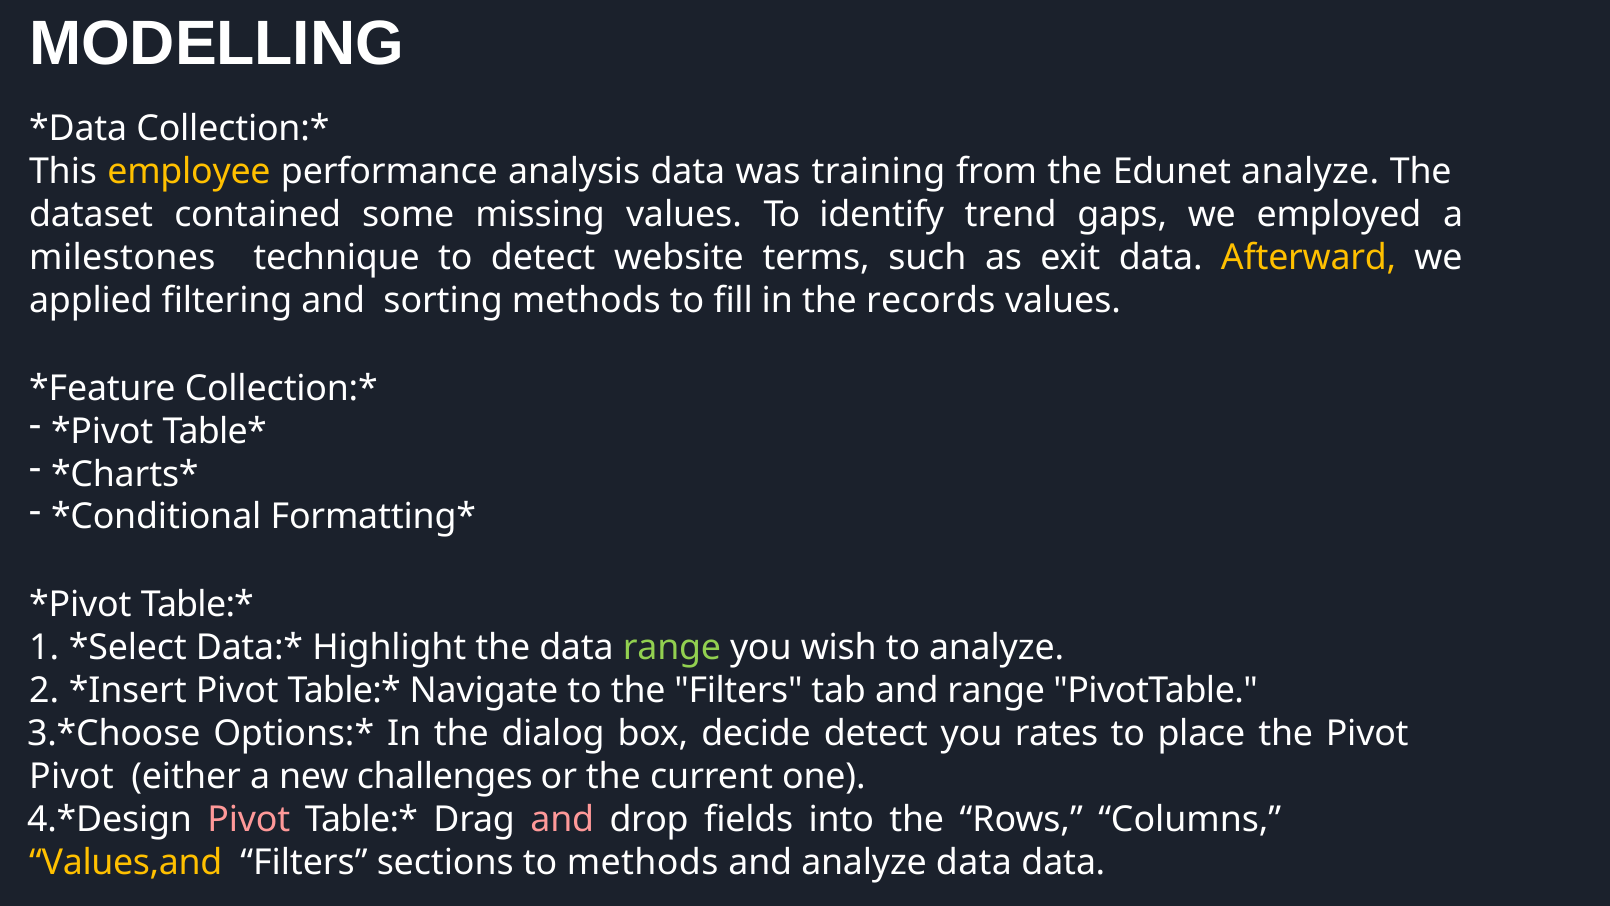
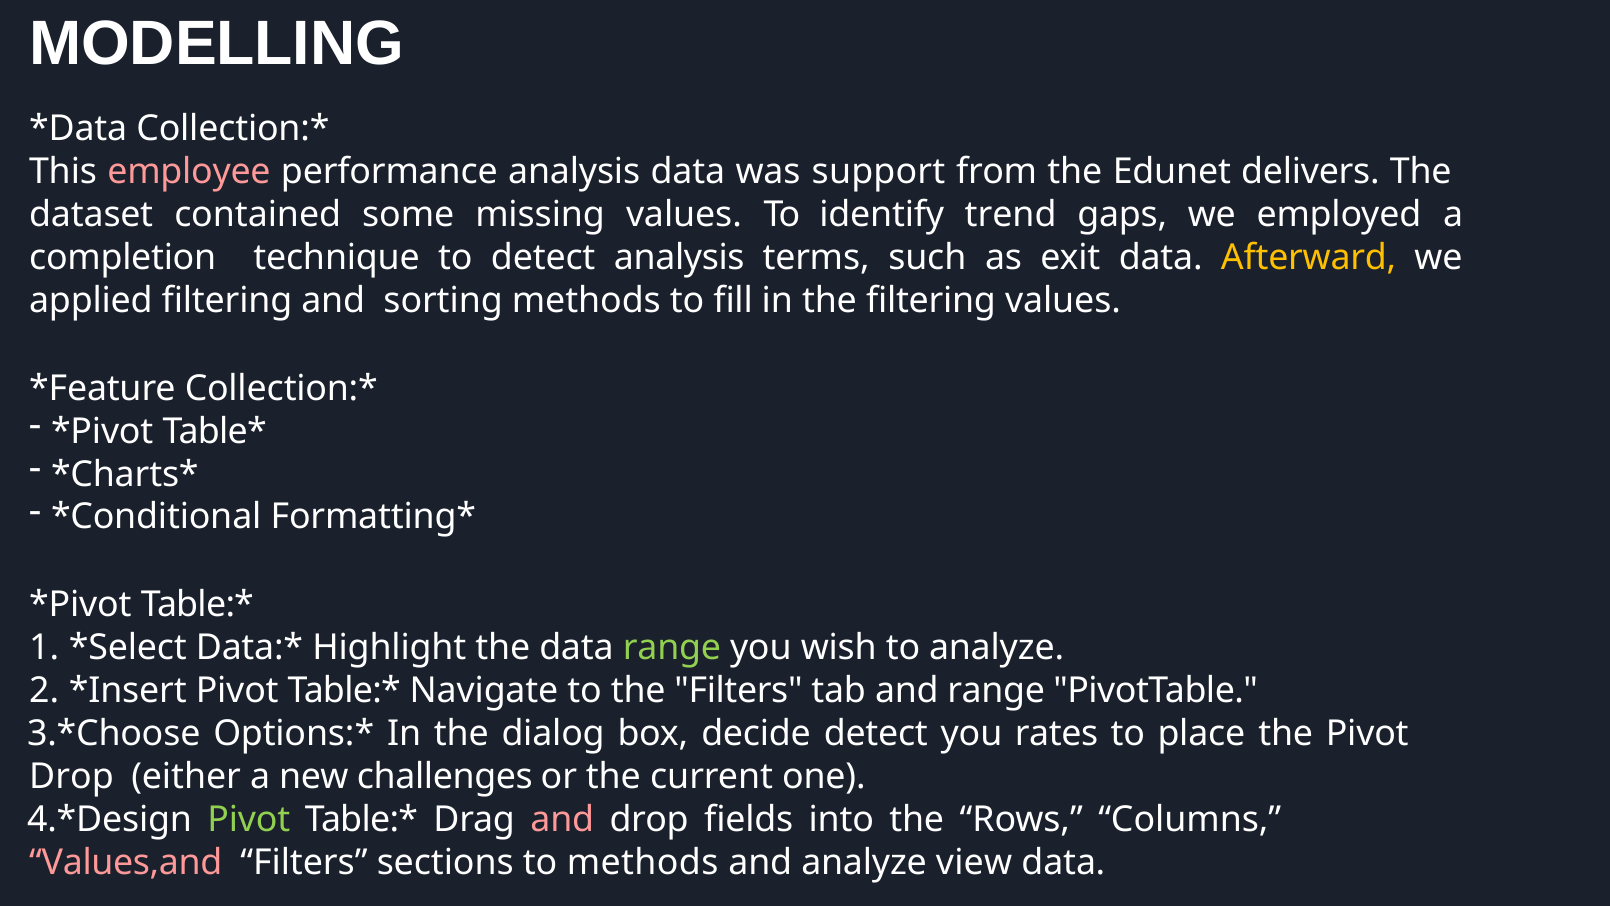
employee colour: yellow -> pink (189, 172)
training: training -> support (879, 172)
Edunet analyze: analyze -> delivers (1310, 172)
milestones: milestones -> completion (123, 258)
detect website: website -> analysis (679, 258)
the records: records -> filtering (931, 301)
Pivot: Pivot -> Drop (72, 776)
Pivot colour: pink -> light green (249, 819)
Values,and colour: yellow -> pink (126, 862)
analyze data: data -> view (974, 862)
